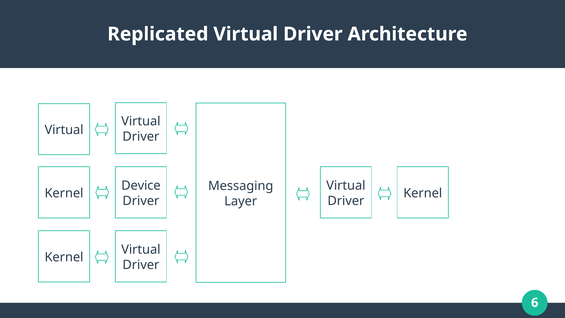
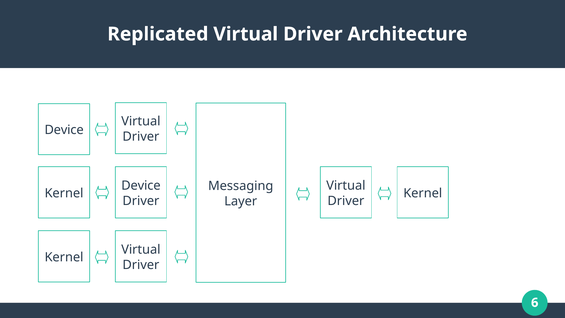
Virtual: Virtual -> Device (64, 130)
